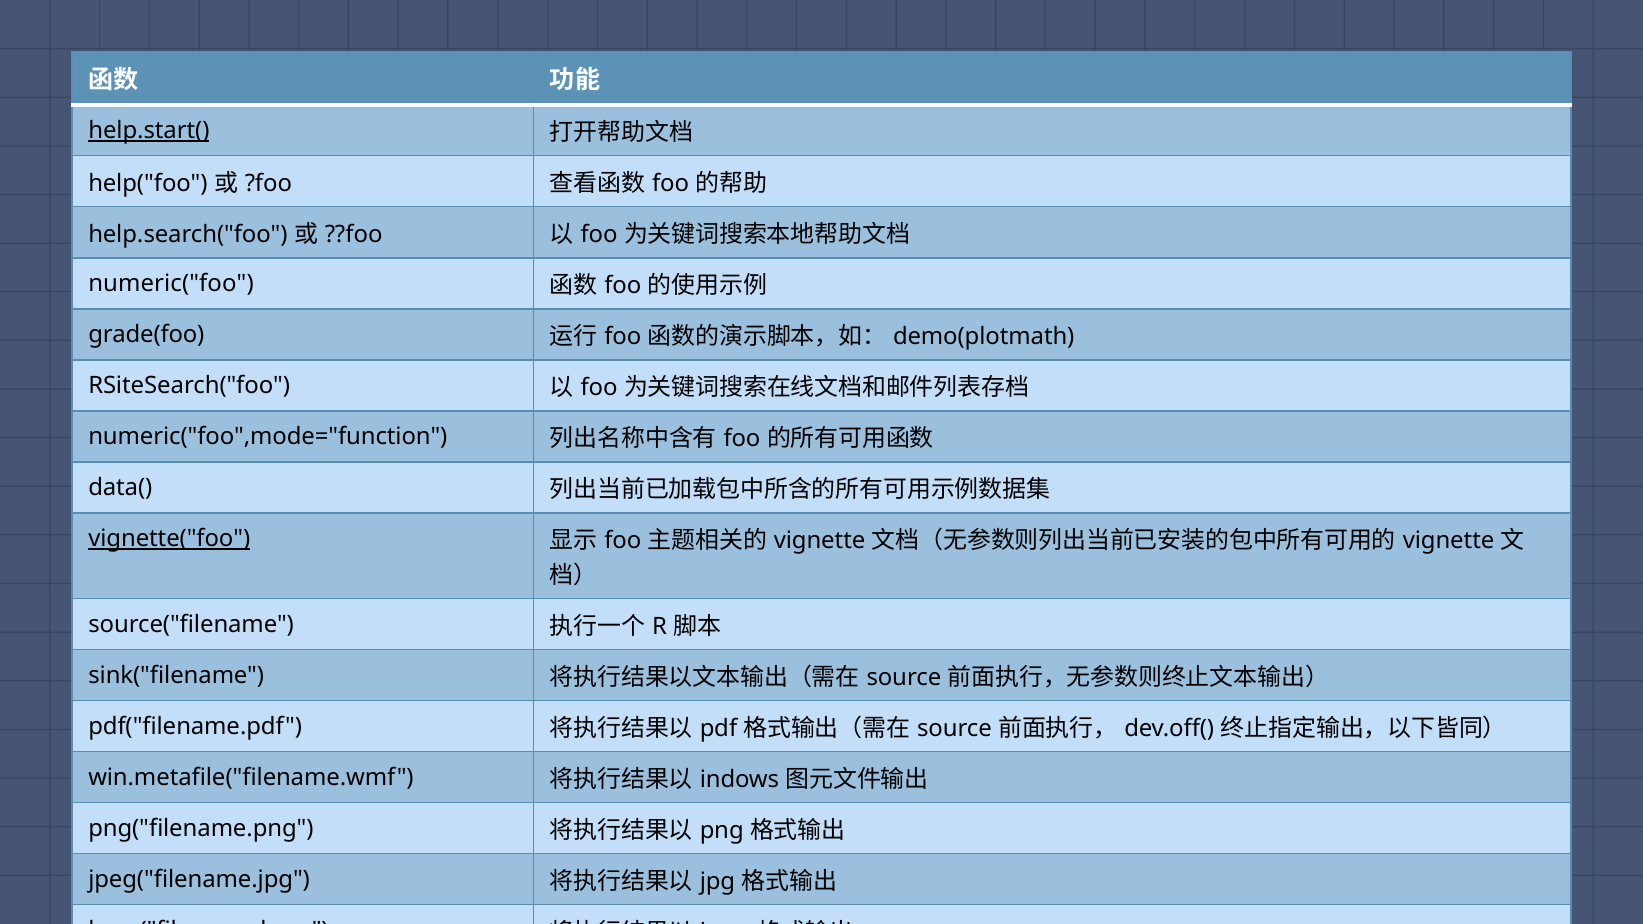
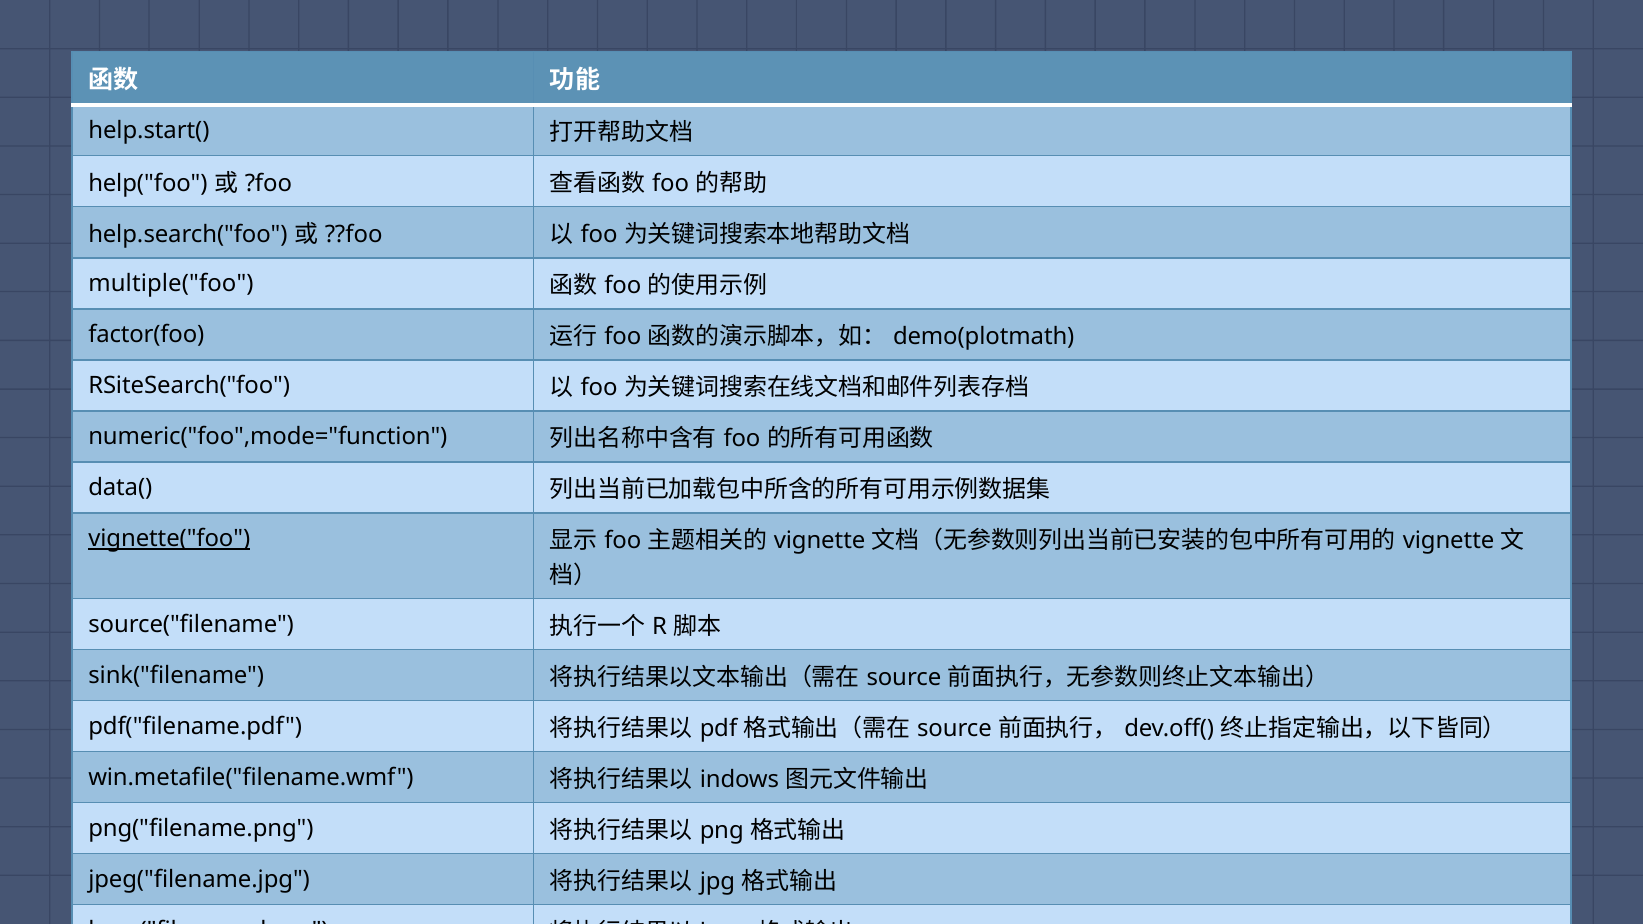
help.start( underline: present -> none (149, 131)
numeric("foo: numeric("foo -> multiple("foo (171, 284)
grade(foo: grade(foo -> factor(foo (146, 335)
